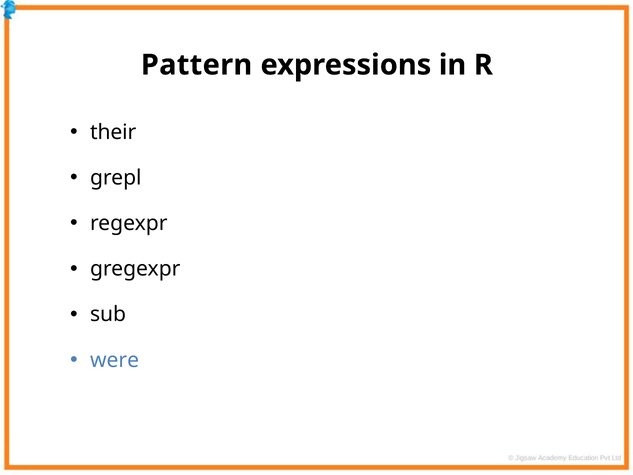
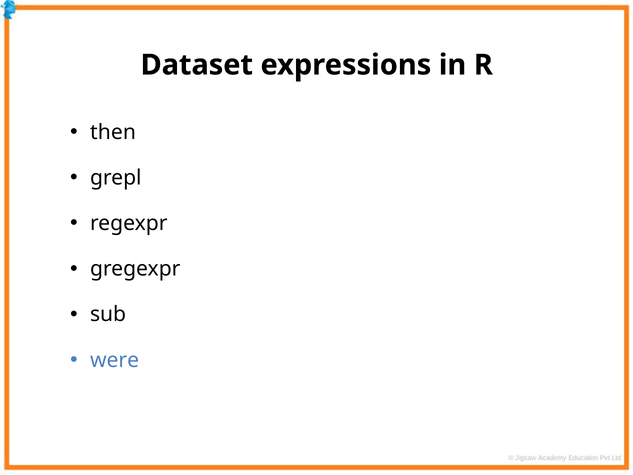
Pattern: Pattern -> Dataset (197, 65)
their: their -> then (113, 132)
